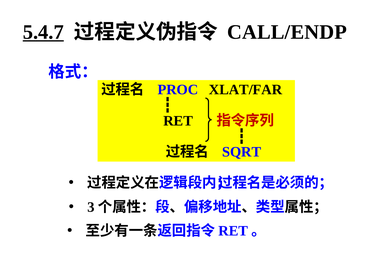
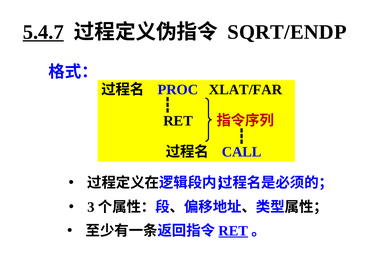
CALL/ENDP: CALL/ENDP -> SQRT/ENDP (287, 32)
SQRT: SQRT -> CALL (242, 152)
RET underline: none -> present (233, 230)
